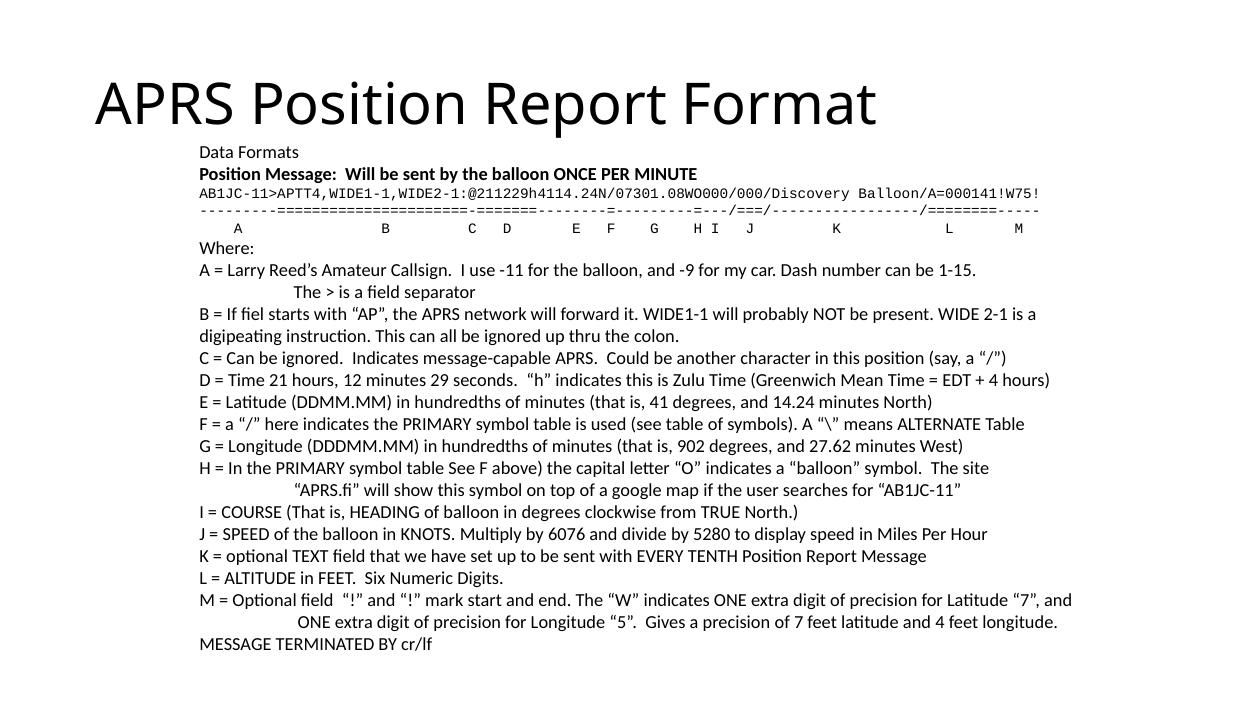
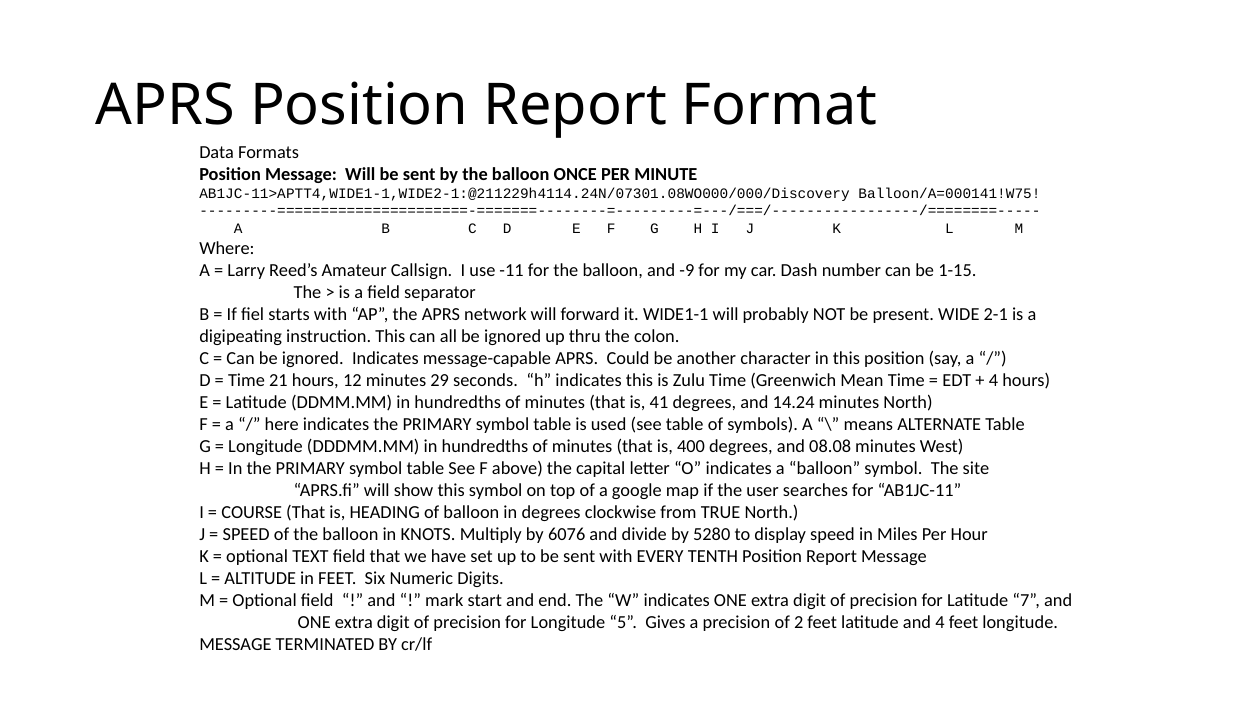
902: 902 -> 400 (691, 447)
27.62: 27.62 -> 08.08 (830, 447)
of 7: 7 -> 2 (799, 623)
